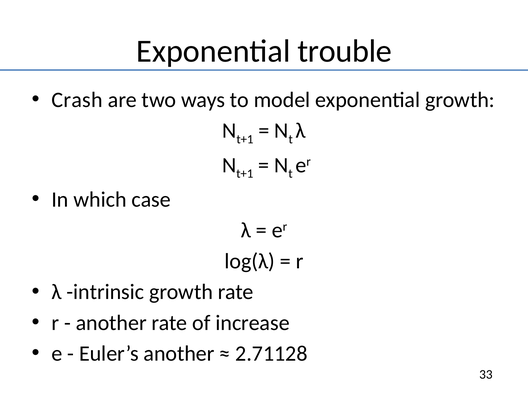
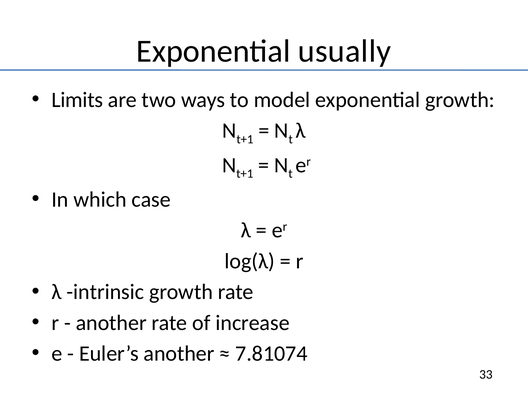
trouble: trouble -> usually (344, 51)
Crash: Crash -> Limits (77, 100)
2.71128: 2.71128 -> 7.81074 (271, 354)
